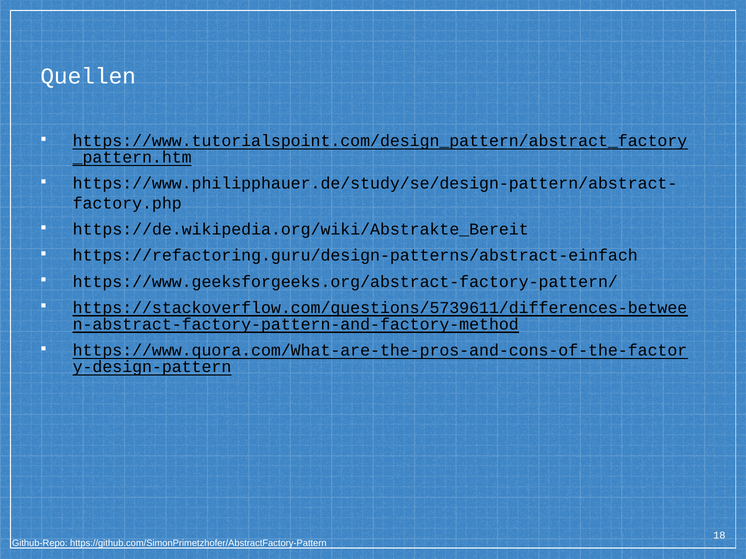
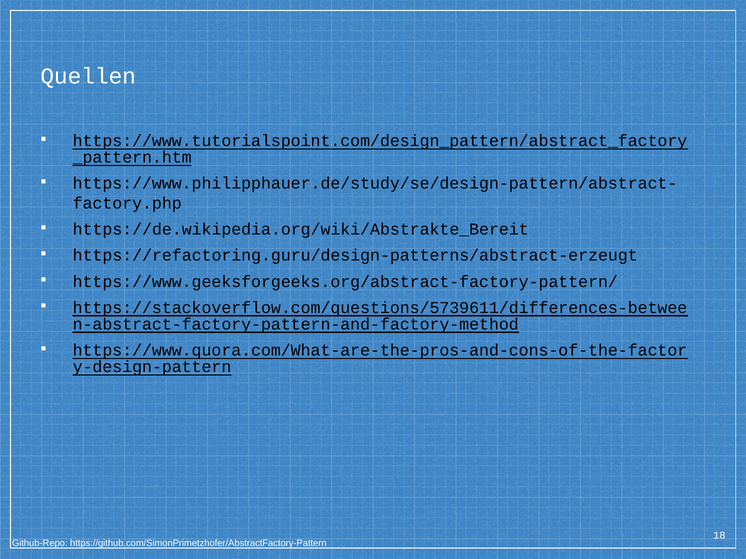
https://refactoring.guru/design-patterns/abstract-einfach: https://refactoring.guru/design-patterns/abstract-einfach -> https://refactoring.guru/design-patterns/abstract-erzeugt (355, 256)
